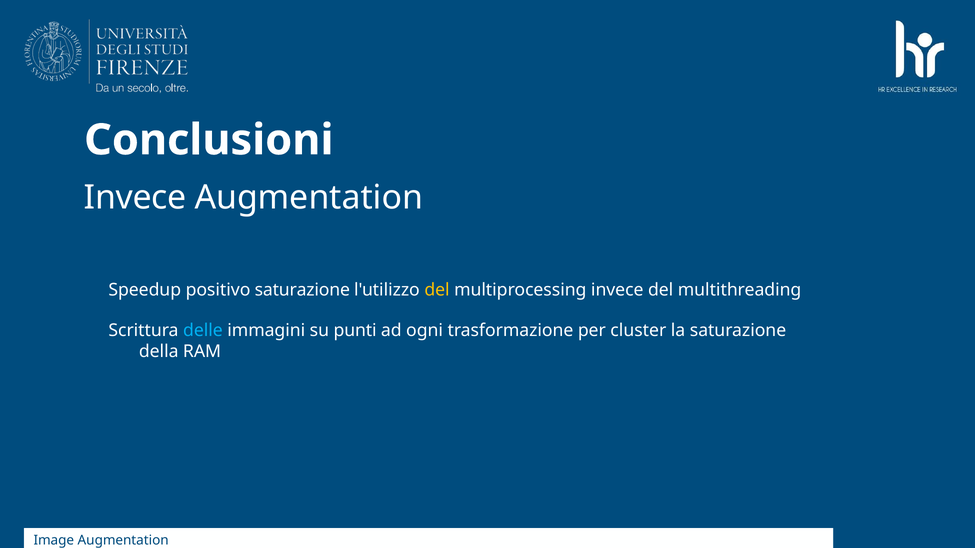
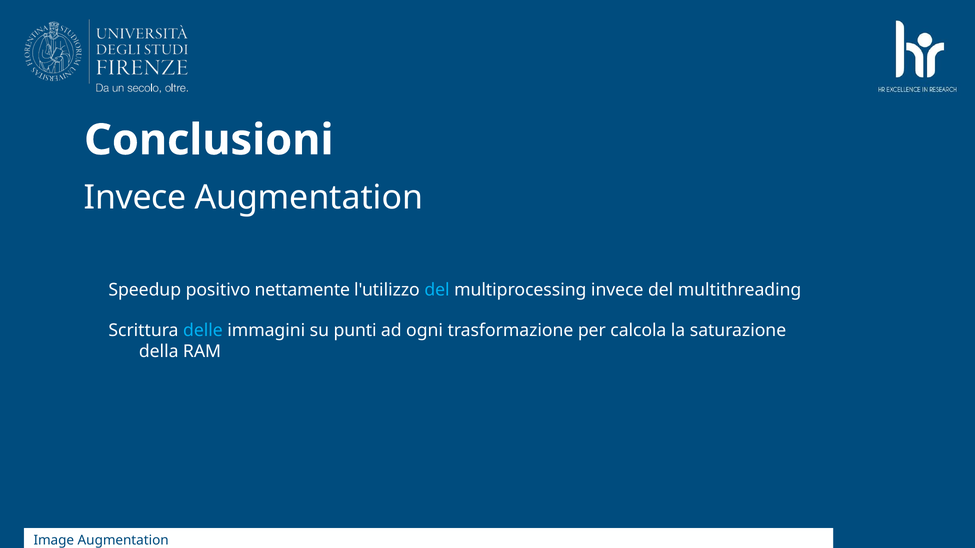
positivo saturazione: saturazione -> nettamente (302, 290)
del colour: yellow -> light blue (437, 290)
cluster: cluster -> calcola (638, 331)
